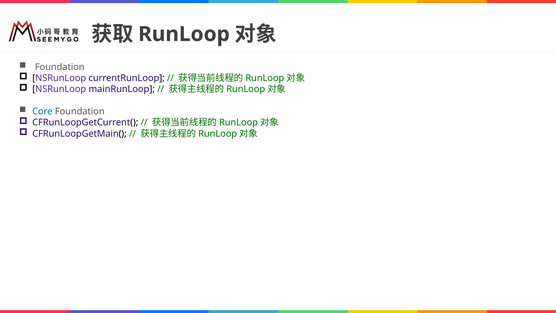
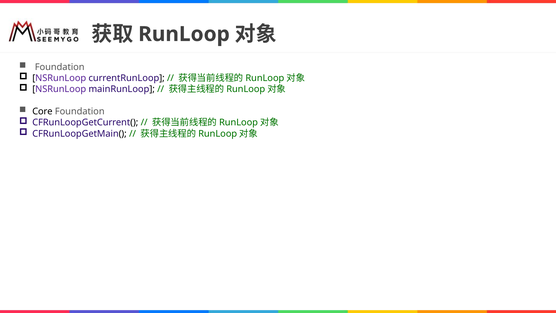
Core colour: blue -> black (42, 111)
